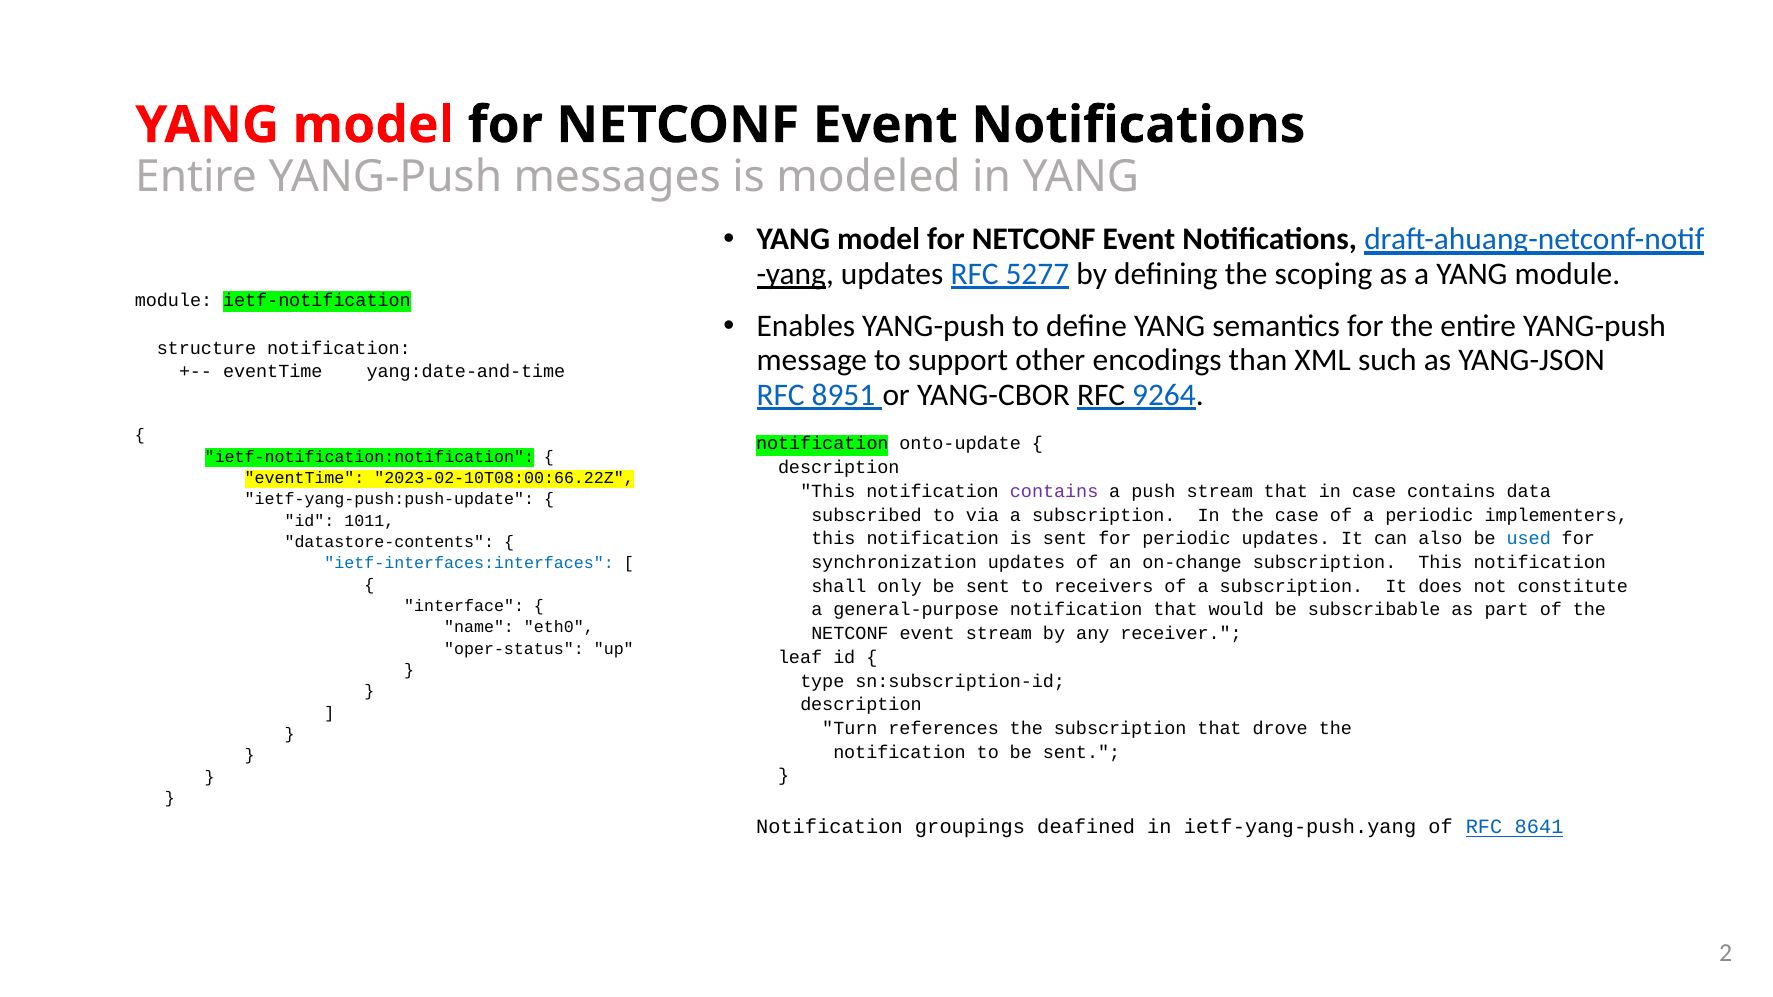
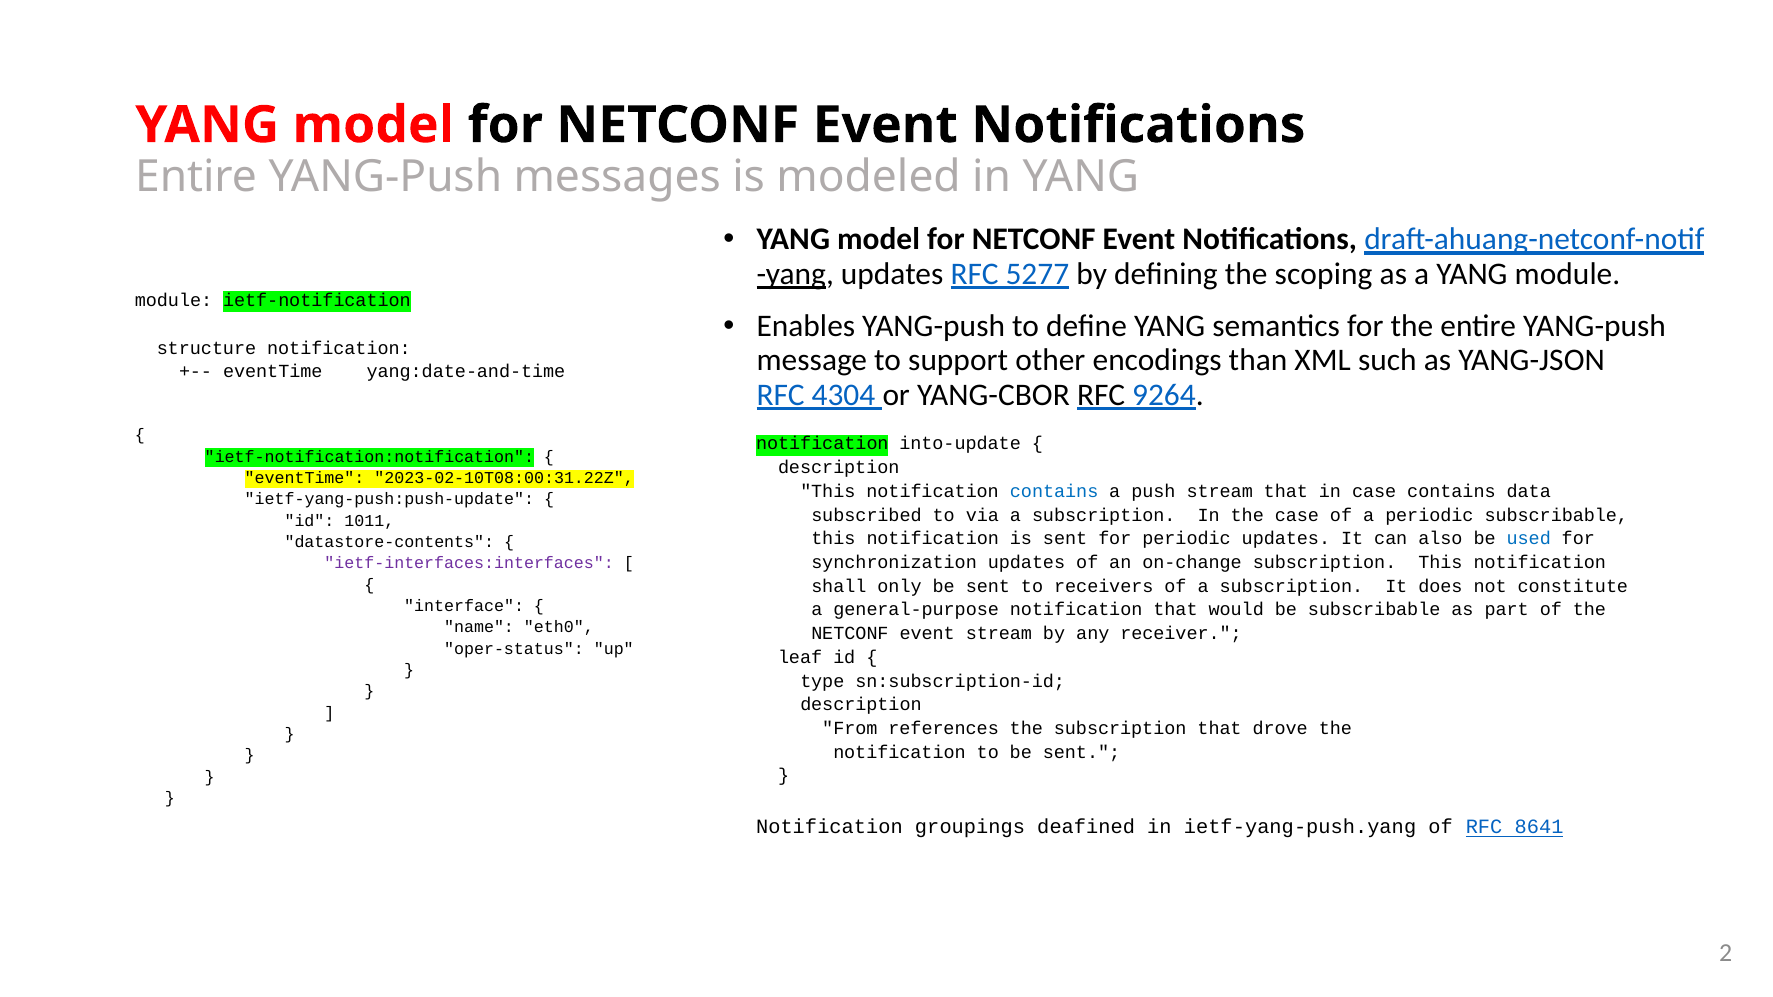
8951: 8951 -> 4304 (843, 395)
onto-update: onto-update -> into-update (960, 444)
2023-02-10T08:00:66.22Z: 2023-02-10T08:00:66.22Z -> 2023-02-10T08:00:31.22Z (504, 478)
contains colour: purple -> blue (1054, 491)
periodic implementers: implementers -> subscribable (1556, 515)
ietf-interfaces:interfaces colour: blue -> purple (469, 563)
Turn: Turn -> From (850, 729)
